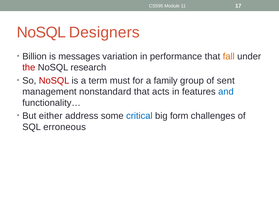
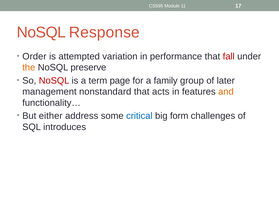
Designers: Designers -> Response (104, 32)
Billion: Billion -> Order (34, 56)
messages: messages -> attempted (79, 56)
fall colour: orange -> red (229, 56)
the colour: red -> orange (29, 68)
research: research -> preserve (88, 68)
must: must -> page (120, 81)
sent: sent -> later (226, 81)
and colour: blue -> orange (226, 92)
erroneous: erroneous -> introduces (65, 127)
